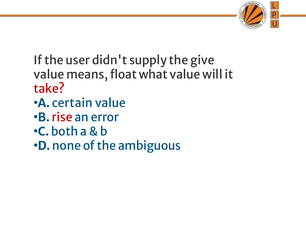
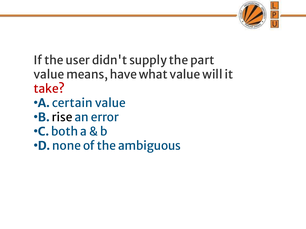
give: give -> part (202, 60)
float: float -> have (123, 75)
rise colour: red -> black (62, 118)
